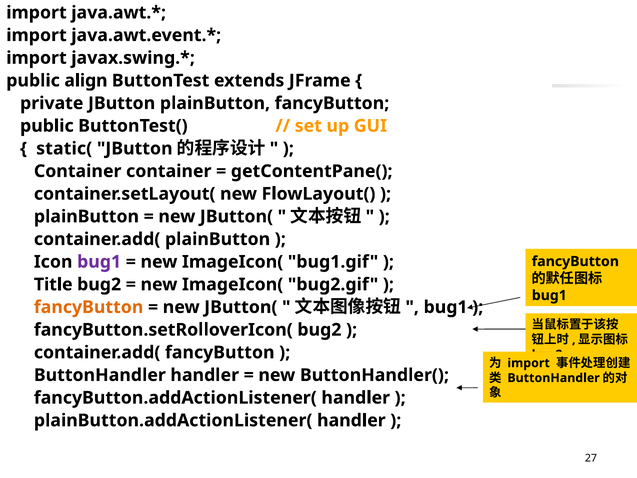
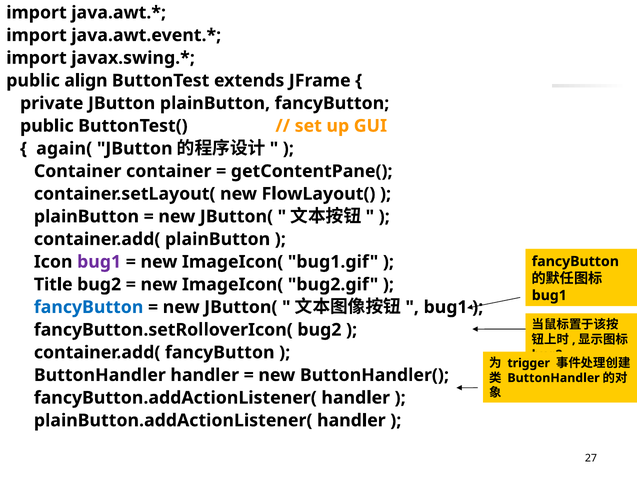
static(: static( -> again( (64, 148)
fancyButton colour: orange -> blue (89, 307)
import: import -> trigger (529, 363)
